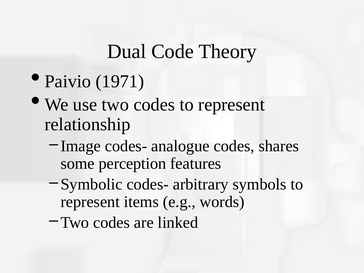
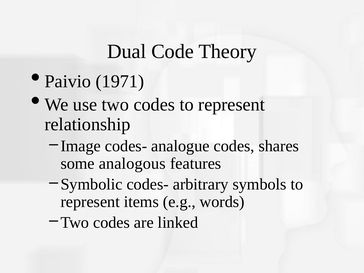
perception: perception -> analogous (132, 164)
